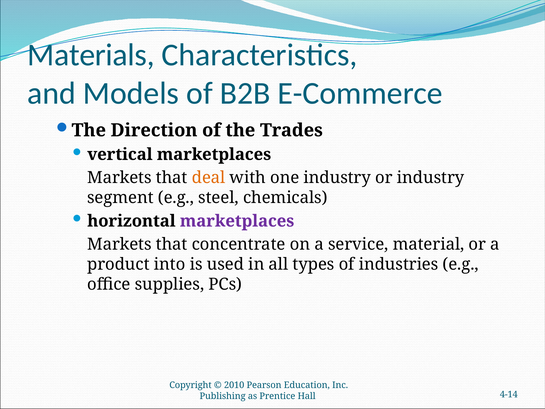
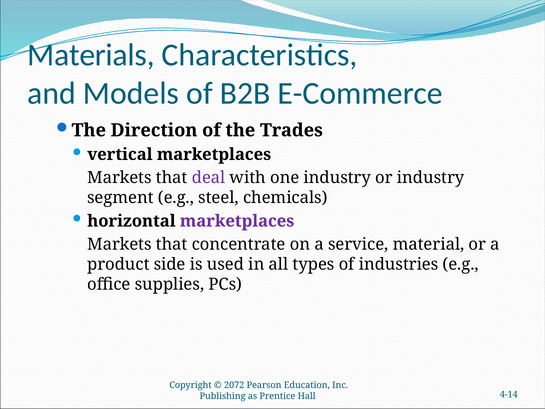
deal colour: orange -> purple (209, 178)
into: into -> side (170, 264)
2010: 2010 -> 2072 (234, 385)
